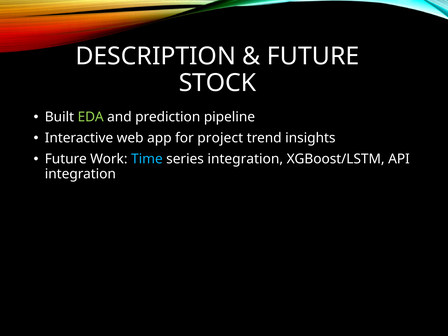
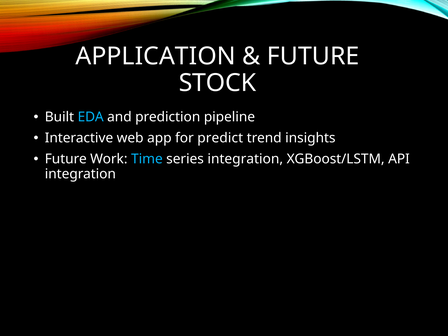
DESCRIPTION: DESCRIPTION -> APPLICATION (156, 56)
EDA colour: light green -> light blue (91, 117)
project: project -> predict (220, 138)
